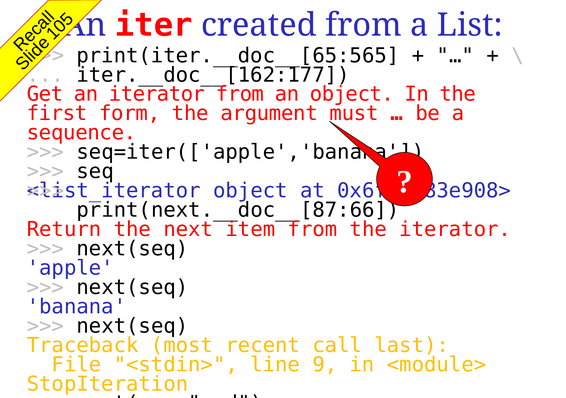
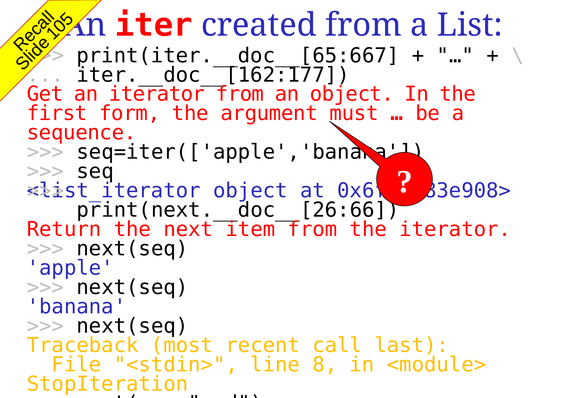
print(iter.__doc__[65:565: print(iter.__doc__[65:565 -> print(iter.__doc__[65:667 (238, 56)
print(next.__doc__[87:66: print(next.__doc__[87:66 -> print(next.__doc__[26:66 (238, 210)
9: 9 -> 8 (325, 365)
